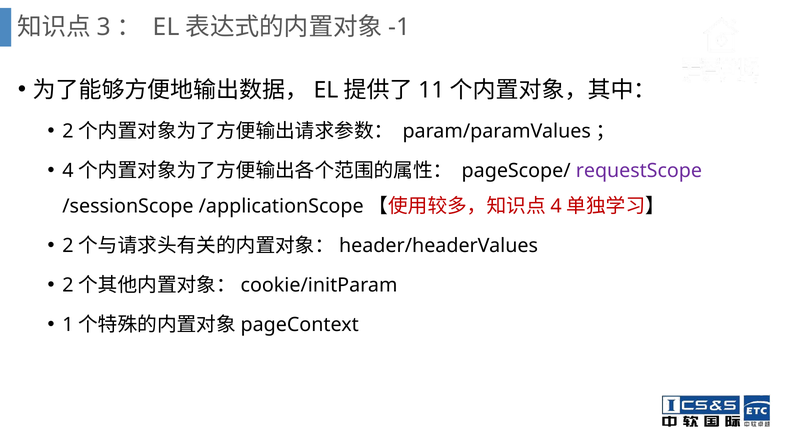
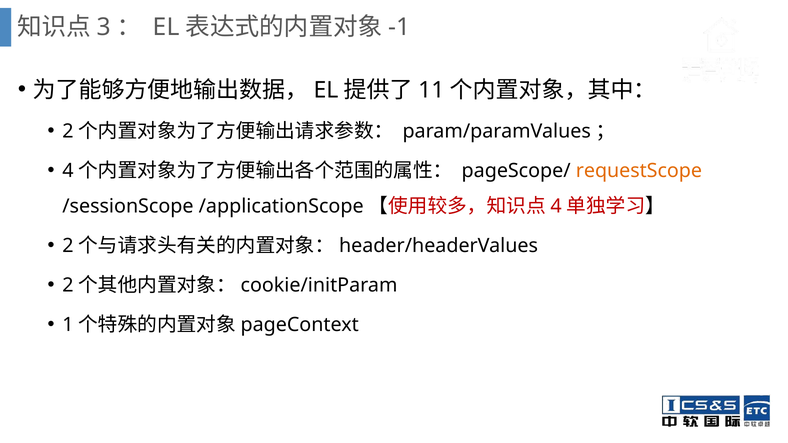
requestScope colour: purple -> orange (639, 171)
